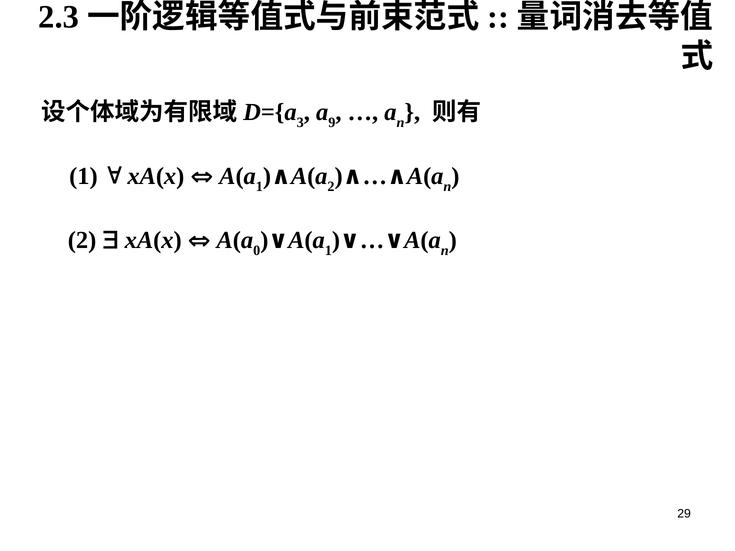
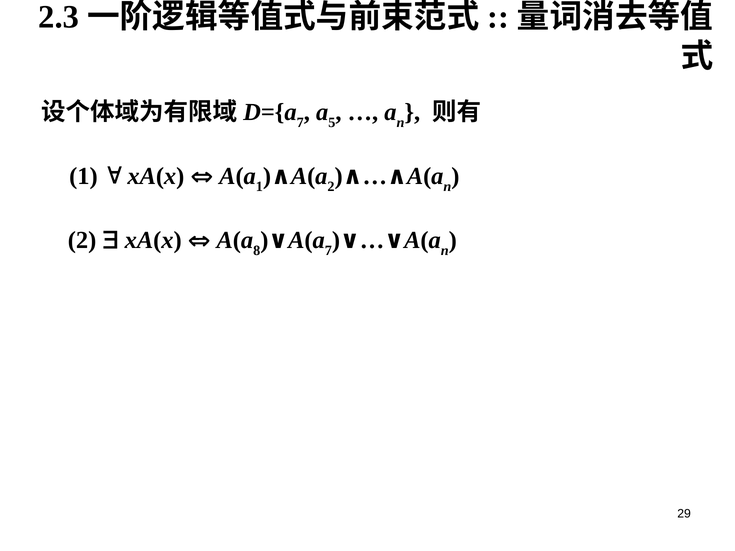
3: 3 -> 7 (300, 123)
9: 9 -> 5 (332, 123)
0: 0 -> 8 (257, 251)
1: 1 -> 7 (328, 251)
